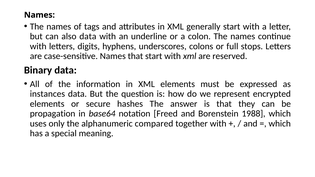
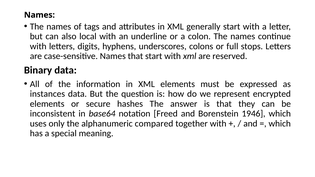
also data: data -> local (88, 36)
propagation: propagation -> inconsistent (53, 114)
1988: 1988 -> 1946 (254, 114)
